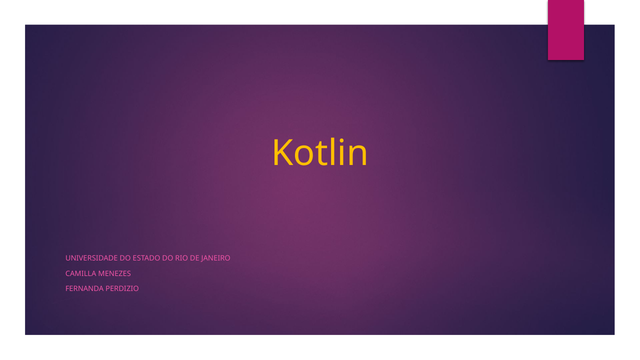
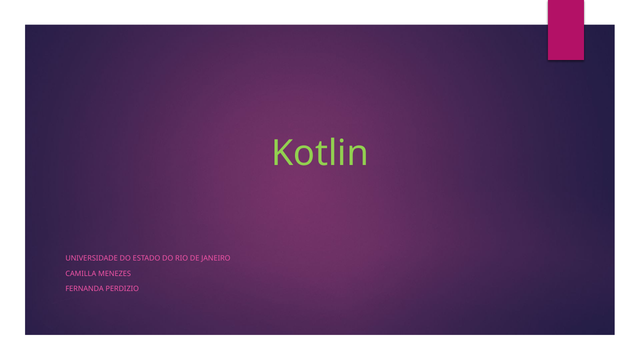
Kotlin colour: yellow -> light green (320, 153)
